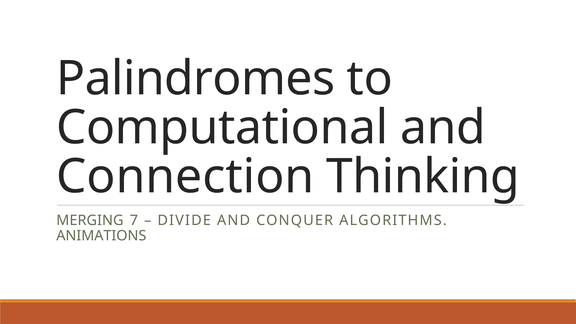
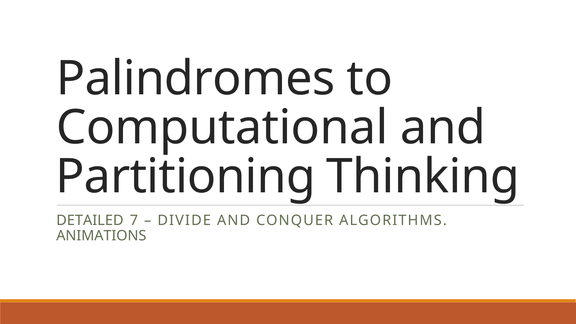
Connection: Connection -> Partitioning (185, 177)
MERGING: MERGING -> DETAILED (90, 220)
